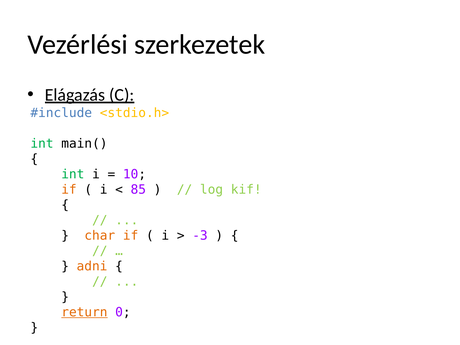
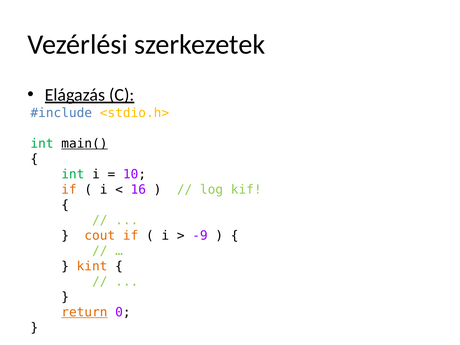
main( underline: none -> present (84, 144)
85: 85 -> 16 (138, 190)
char: char -> cout (100, 236)
-3: -3 -> -9 (200, 236)
adni: adni -> kint (92, 266)
